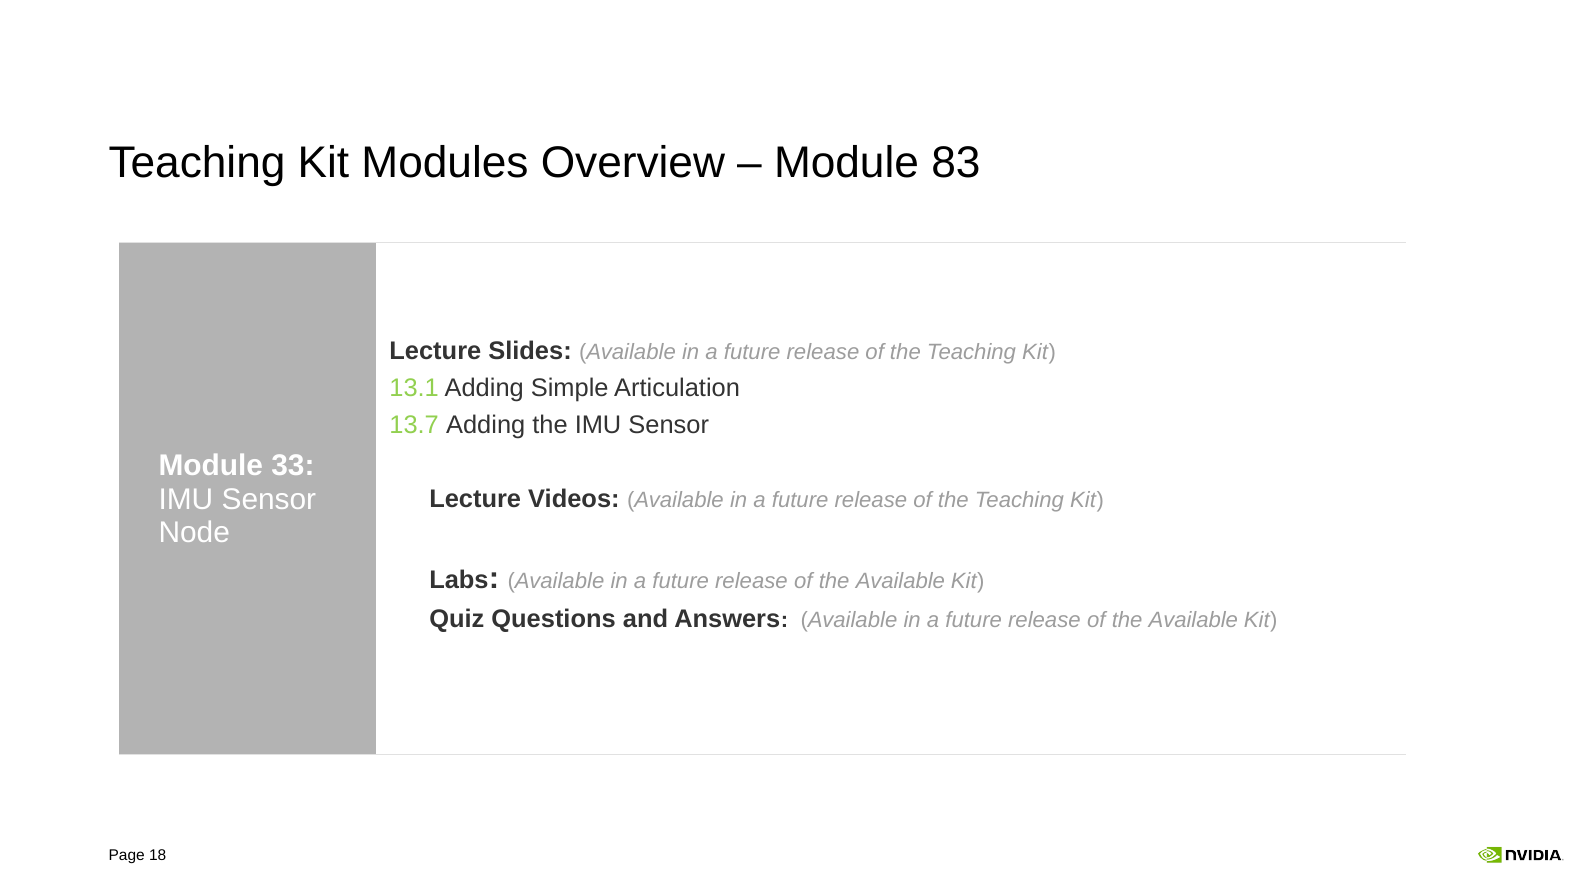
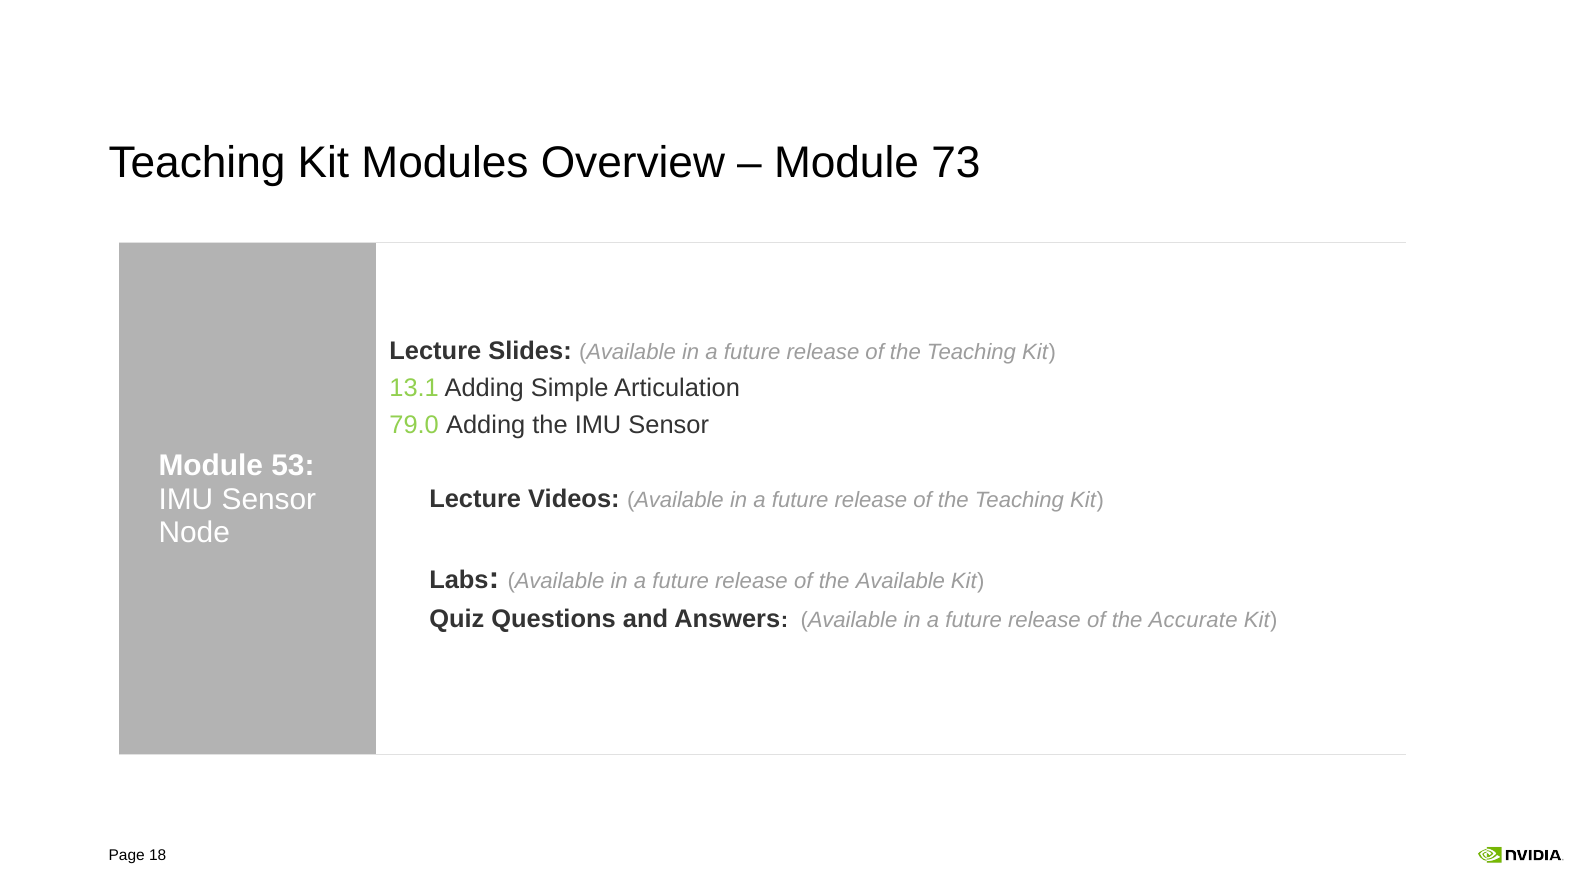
83: 83 -> 73 (956, 163)
13.7: 13.7 -> 79.0 (414, 425)
33: 33 -> 53 (293, 466)
Available: Available -> Accurate (1193, 620)
